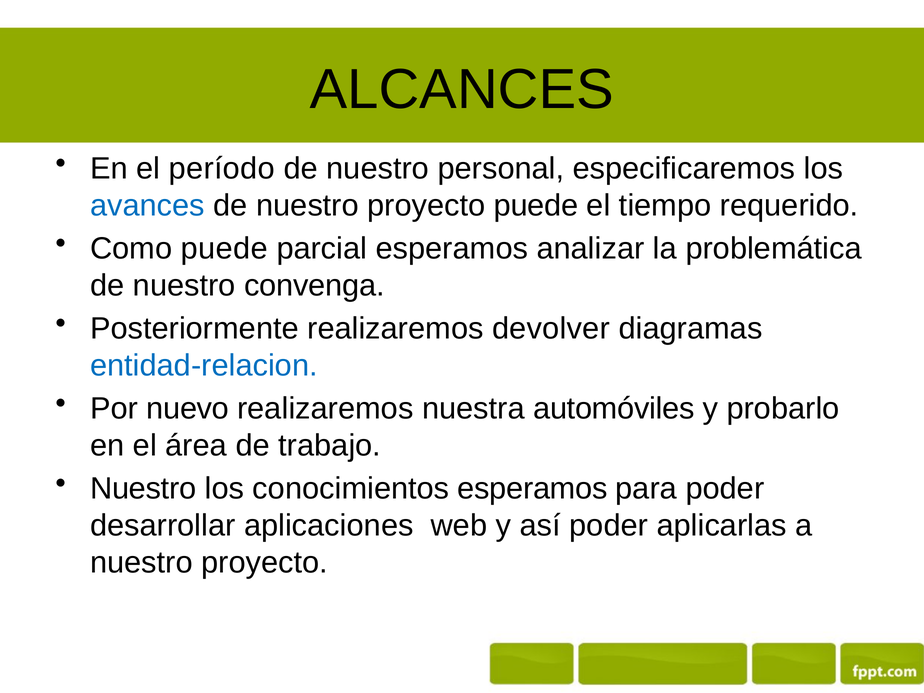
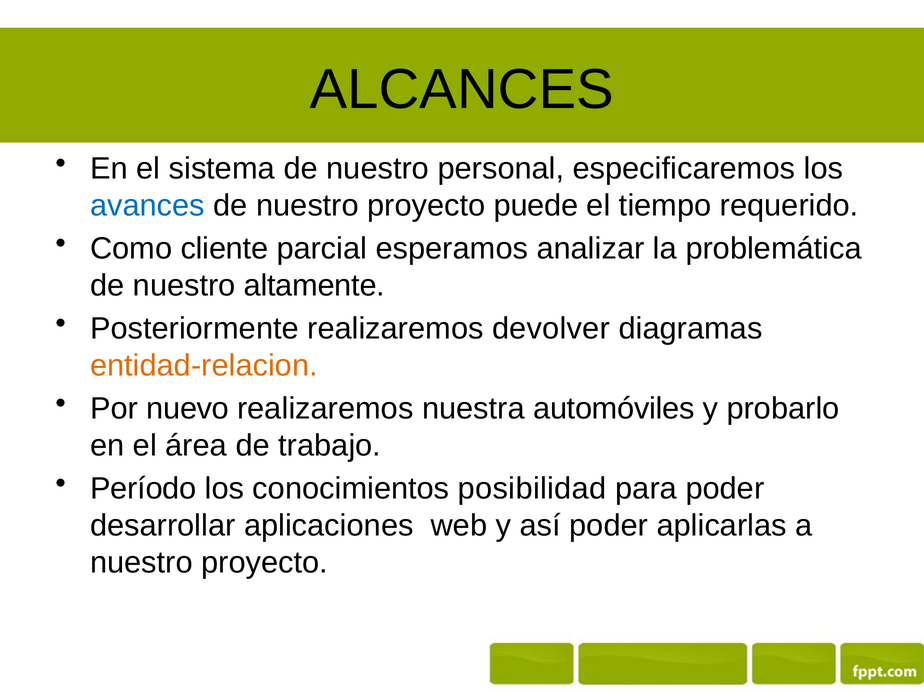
período: período -> sistema (222, 169)
Como puede: puede -> cliente (224, 249)
convenga: convenga -> altamente (314, 286)
entidad-relacion colour: blue -> orange (204, 366)
Nuestro: Nuestro -> Período (143, 489)
conocimientos esperamos: esperamos -> posibilidad (532, 489)
